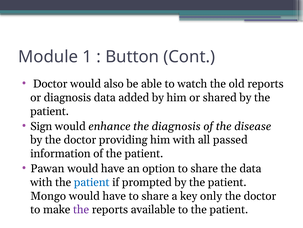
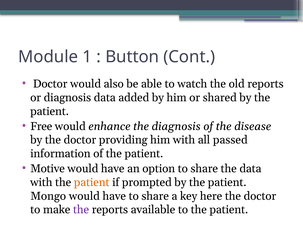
Sign: Sign -> Free (41, 126)
Pawan: Pawan -> Motive (48, 168)
patient colour: blue -> orange (92, 182)
only: only -> here (211, 195)
